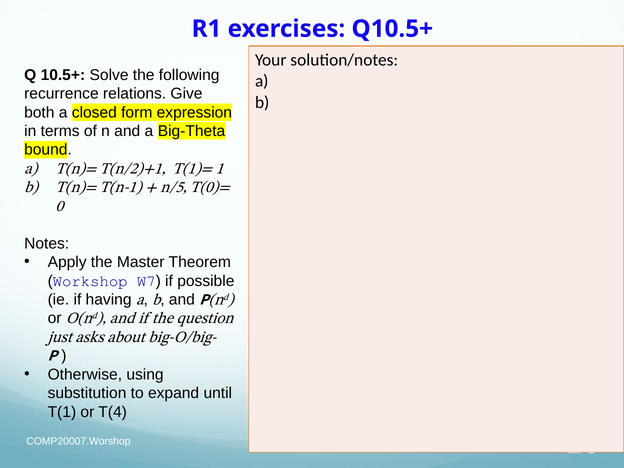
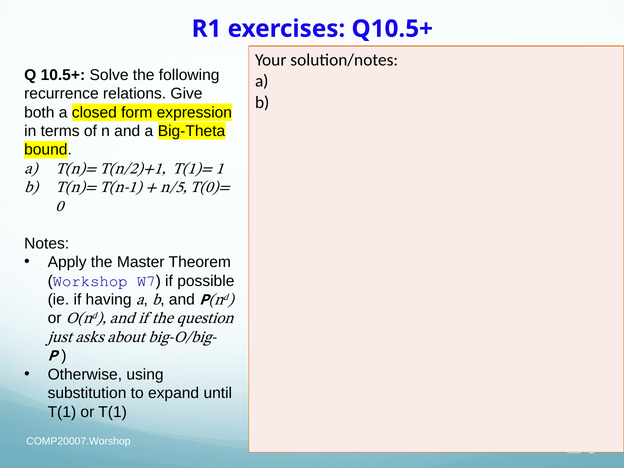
or T(4: T(4 -> T(1 (113, 412)
